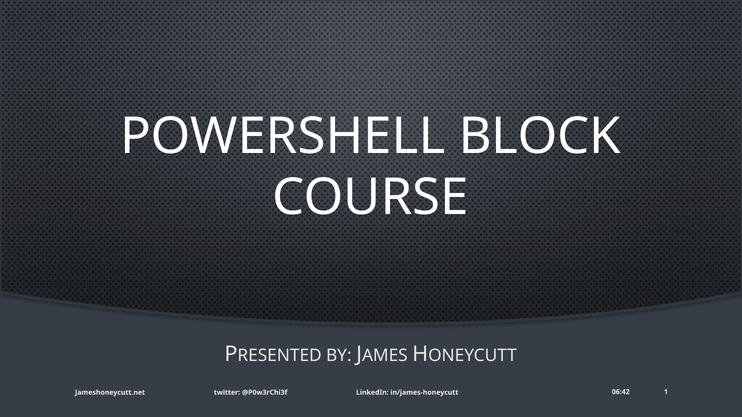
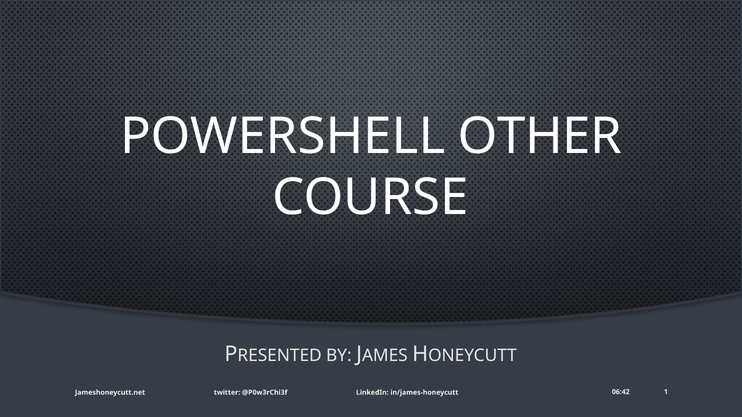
BLOCK: BLOCK -> OTHER (540, 137)
